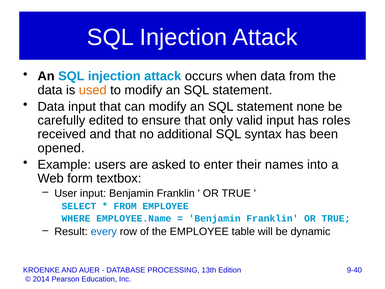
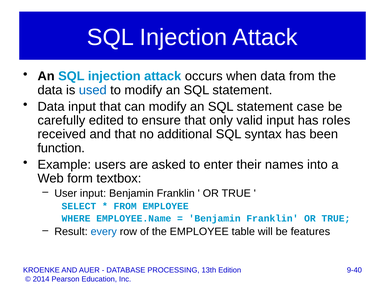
used colour: orange -> blue (93, 90)
none: none -> case (310, 106)
opened: opened -> function (61, 148)
dynamic: dynamic -> features (310, 231)
